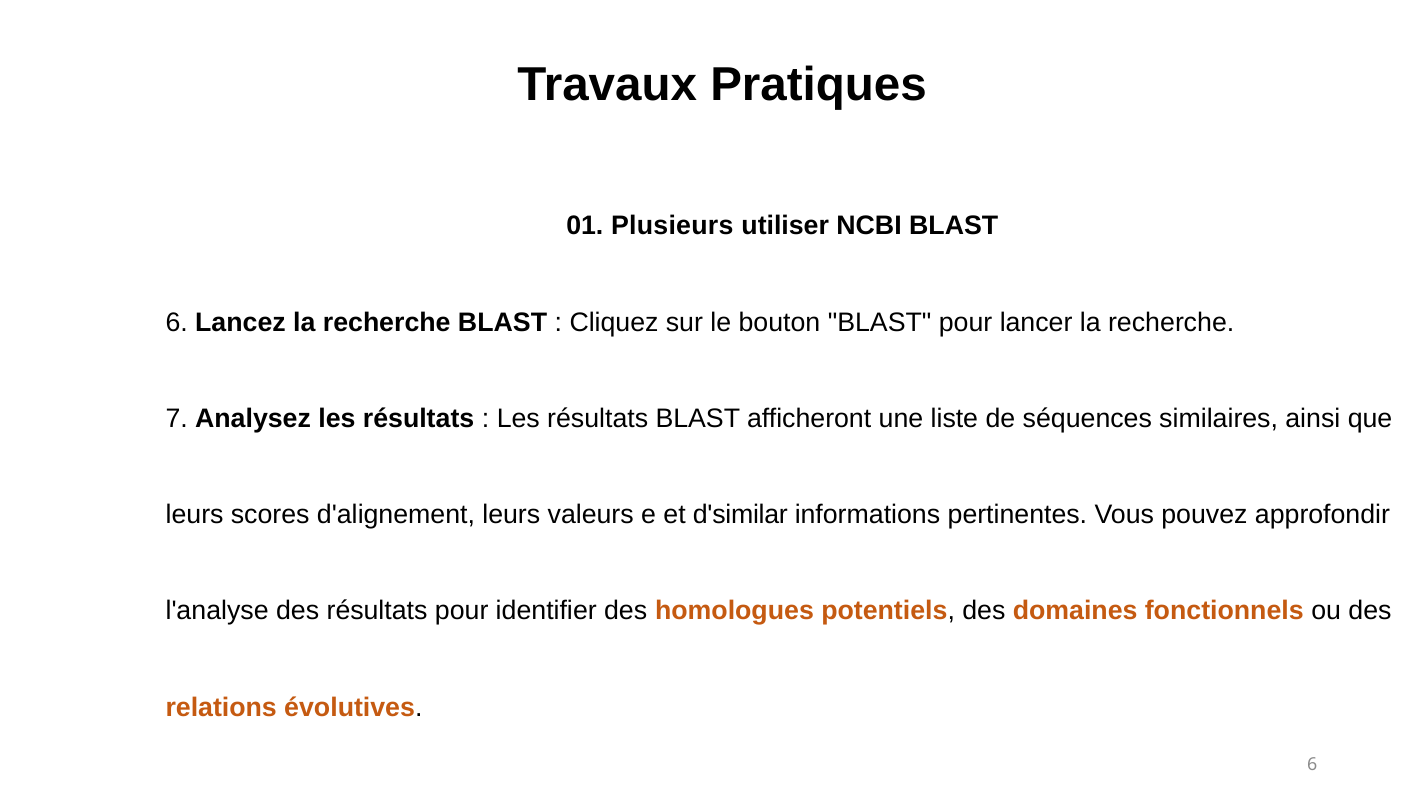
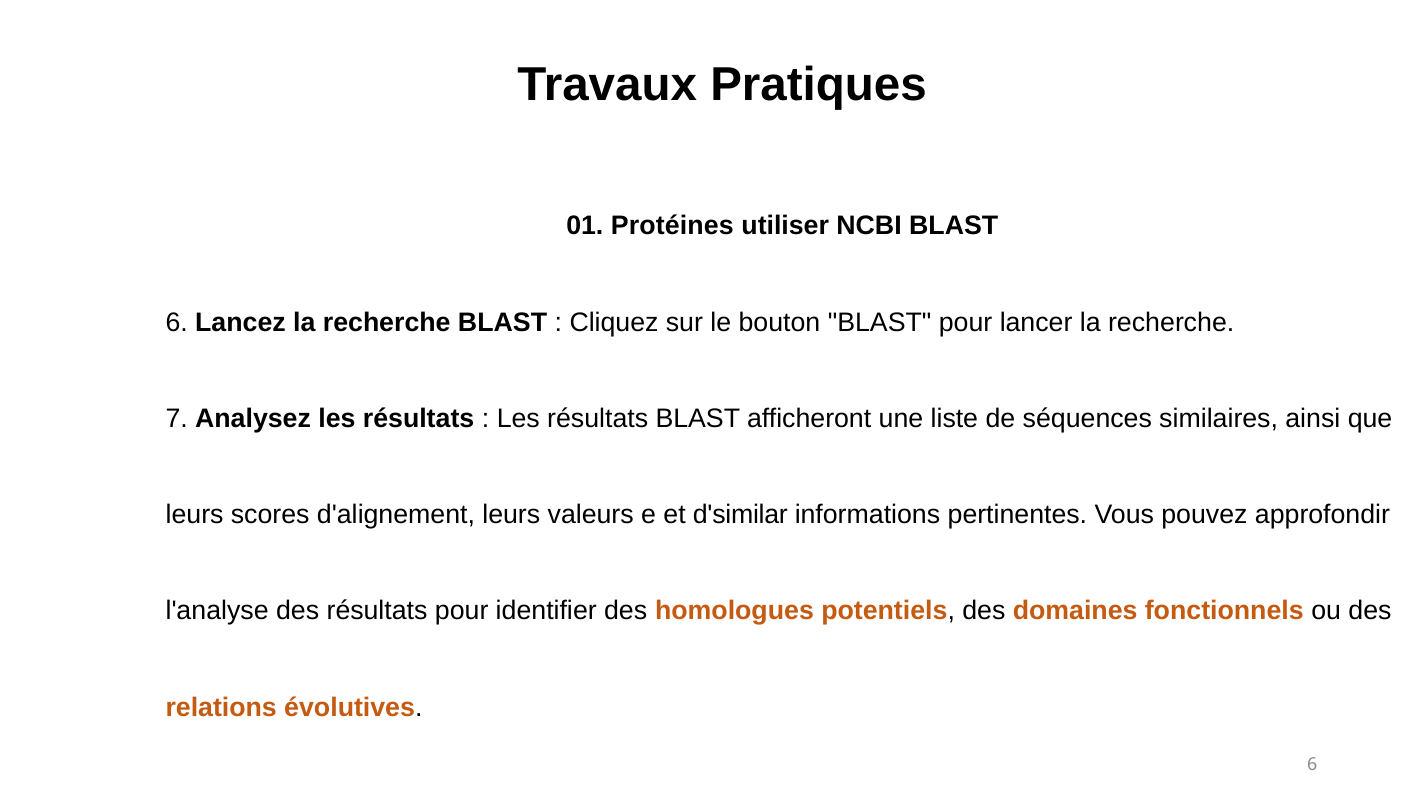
Plusieurs: Plusieurs -> Protéines (672, 226)
